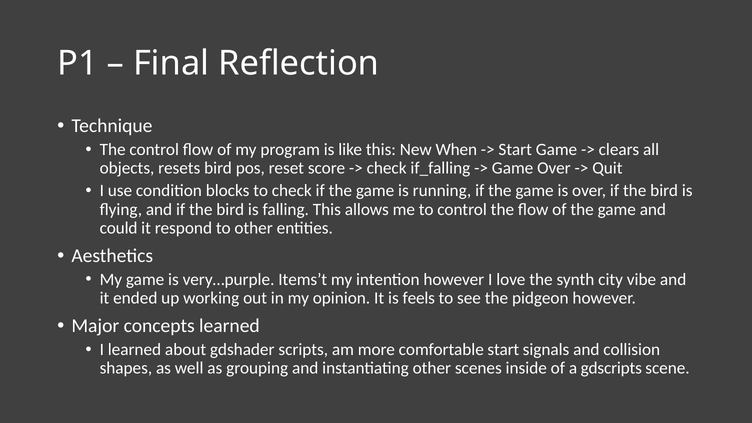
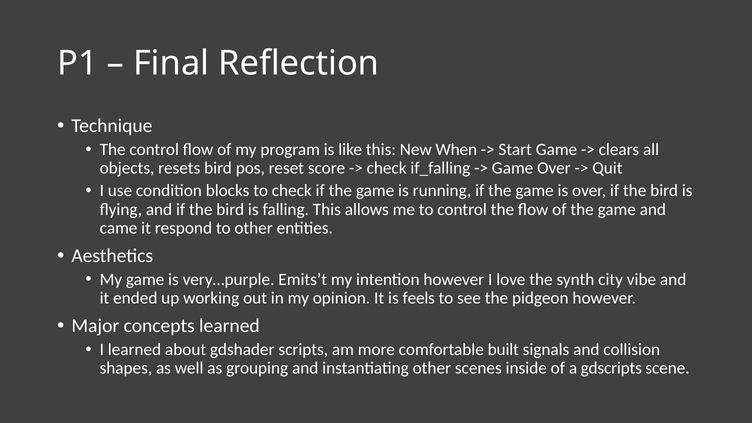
could: could -> came (119, 228)
Items’t: Items’t -> Emits’t (303, 279)
comfortable start: start -> built (503, 350)
